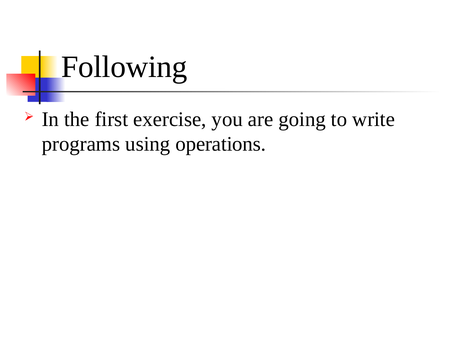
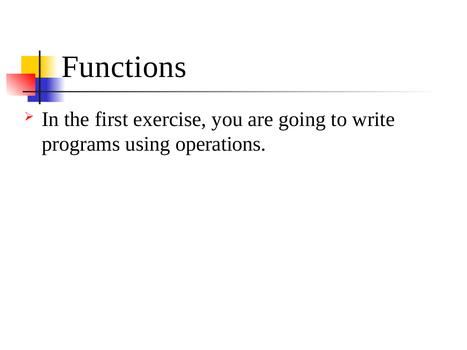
Following: Following -> Functions (124, 67)
